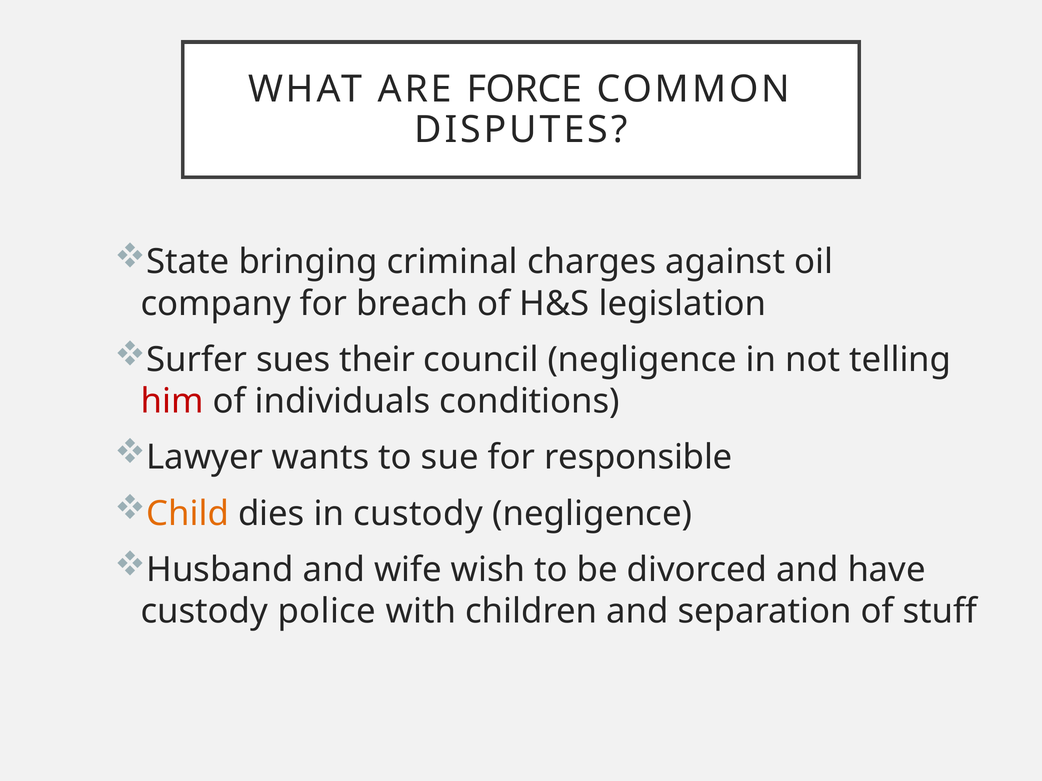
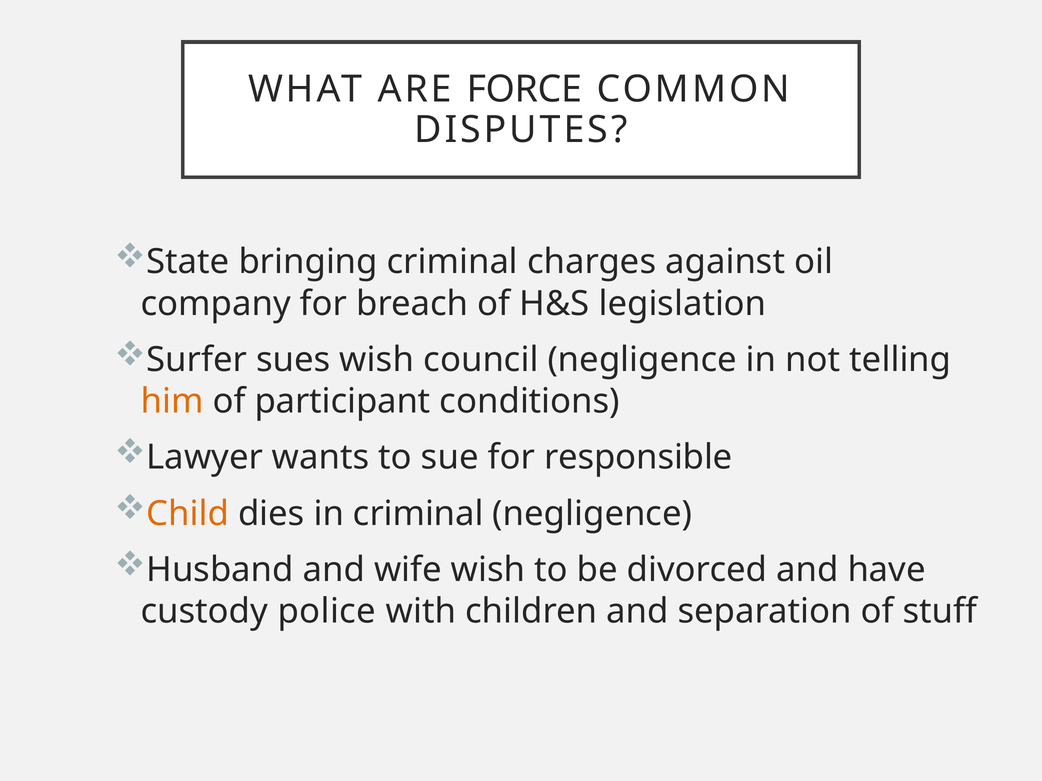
sues their: their -> wish (377, 360)
him colour: red -> orange (172, 402)
individuals: individuals -> participant (343, 402)
in custody: custody -> criminal (418, 514)
